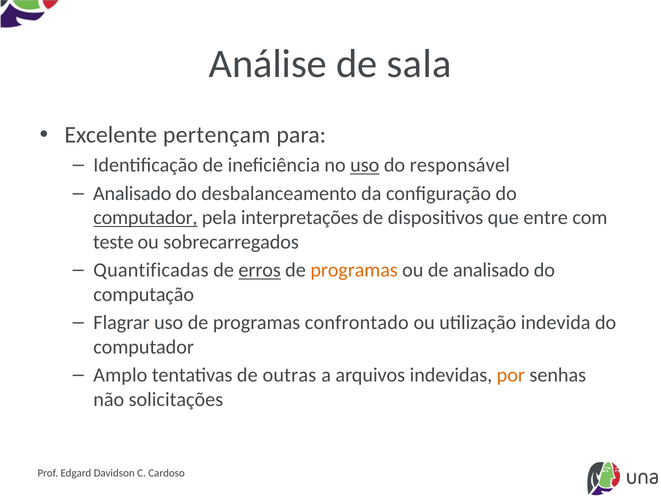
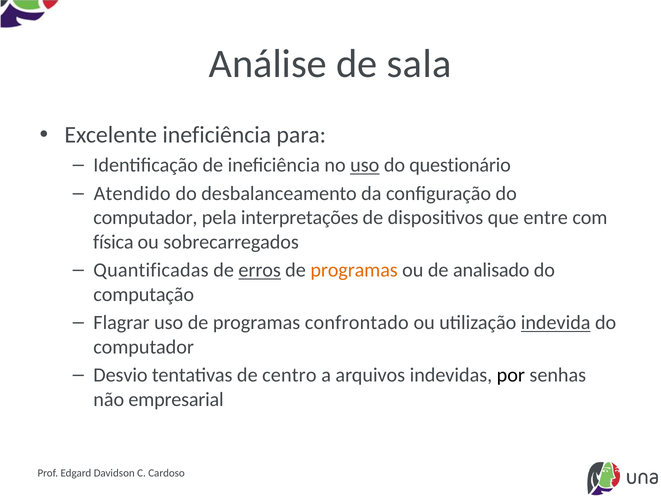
Excelente pertençam: pertençam -> ineficiência (217, 135)
responsável: responsável -> questionário (460, 165)
Analisado: Analisado -> Atendido (132, 193)
computador underline: present -> none (145, 218)
teste: teste -> física (113, 242)
indevida underline: none -> present (556, 323)
Amplo: Amplo -> Desvio (120, 375)
outras: outras -> centro (289, 375)
por colour: orange -> black (511, 375)
solicitações: solicitações -> empresarial (176, 399)
